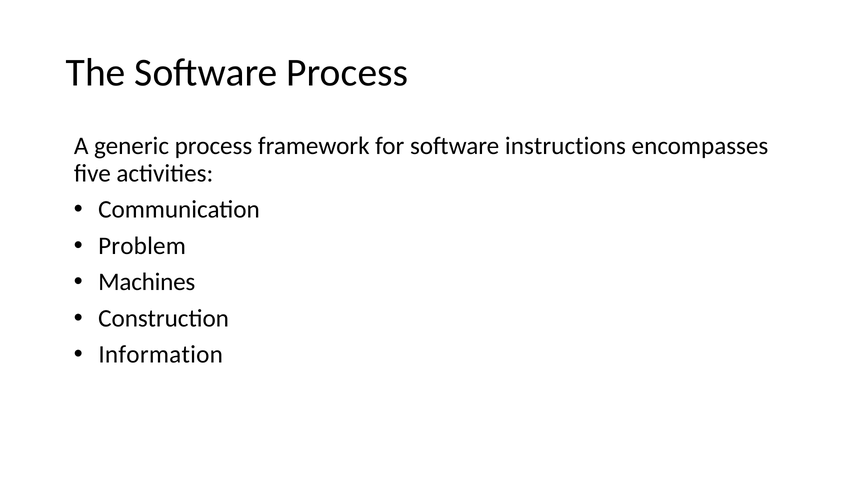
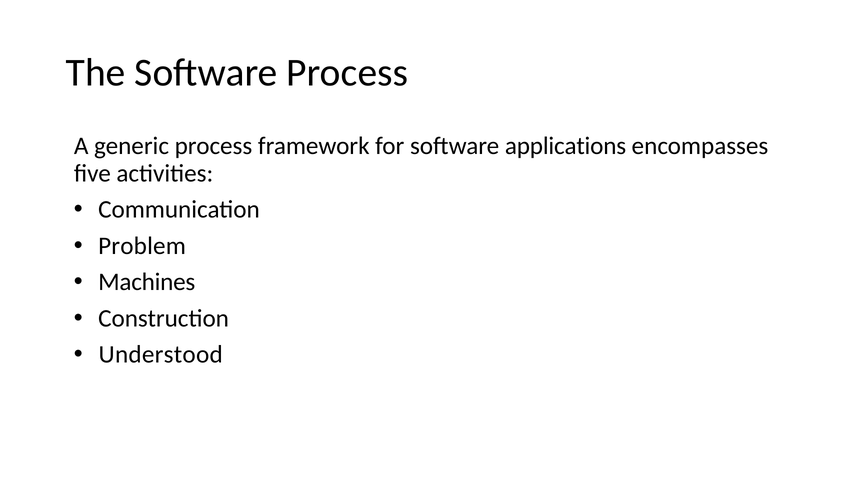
instructions: instructions -> applications (566, 146)
Information: Information -> Understood (161, 354)
